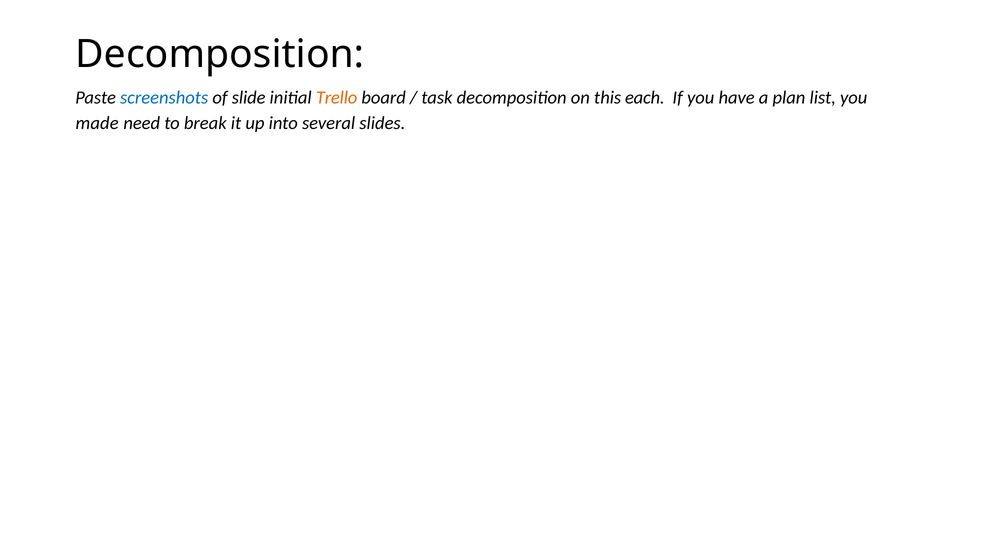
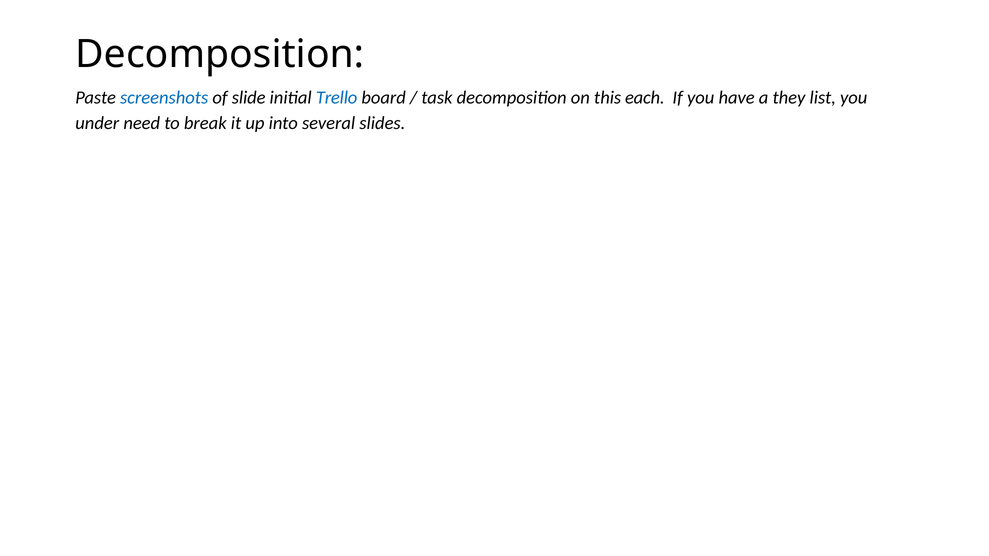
Trello colour: orange -> blue (337, 98)
plan: plan -> they (789, 98)
made: made -> under (97, 123)
